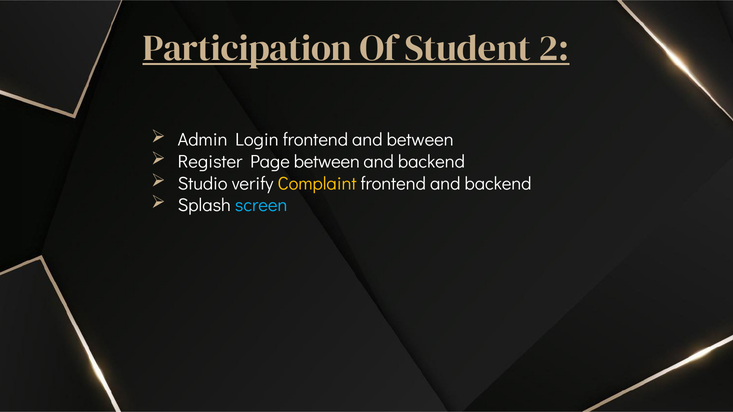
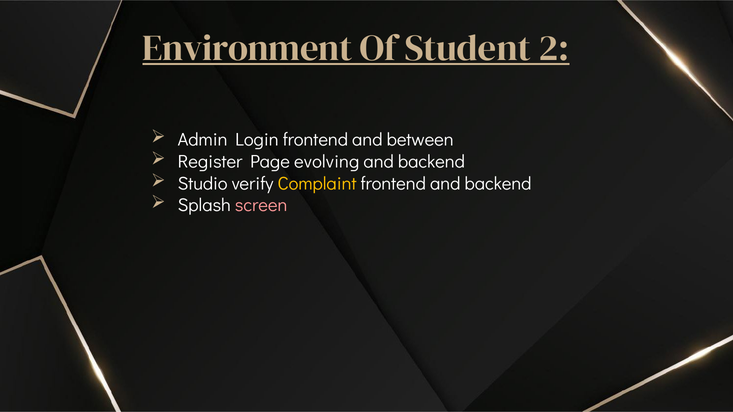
Participation: Participation -> Environment (247, 48)
Page between: between -> evolving (327, 162)
screen colour: light blue -> pink (261, 206)
